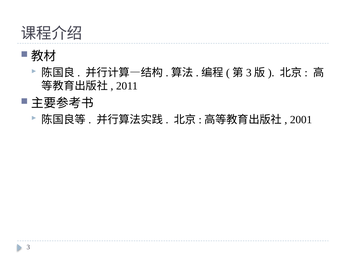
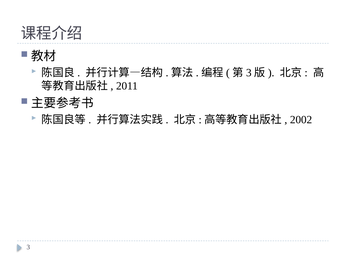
2001: 2001 -> 2002 (301, 119)
